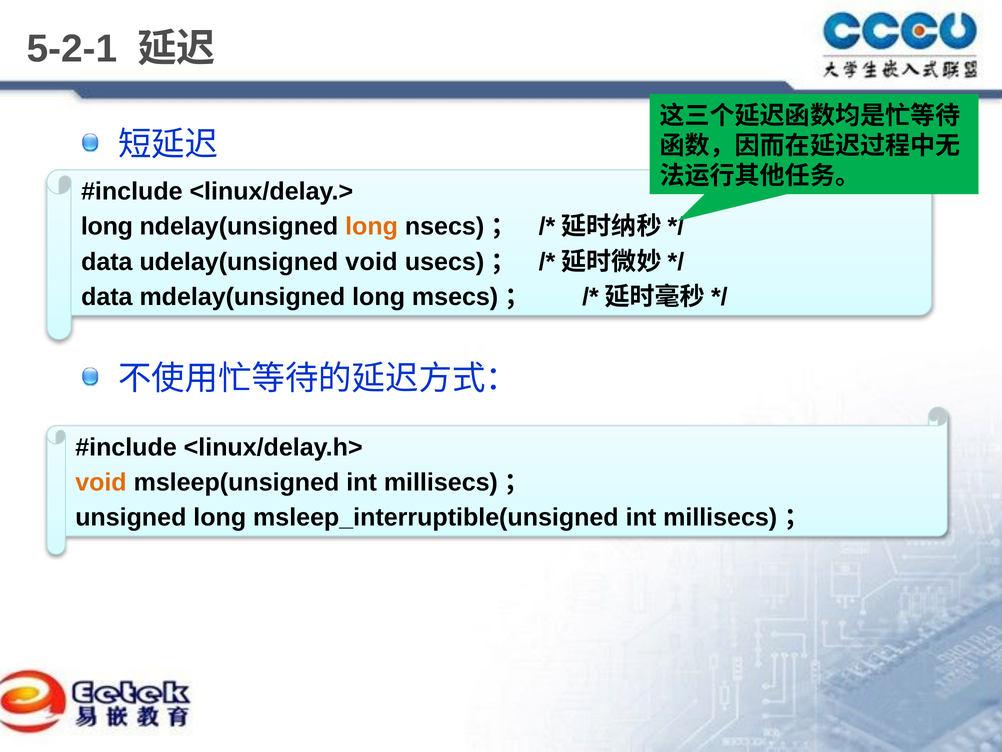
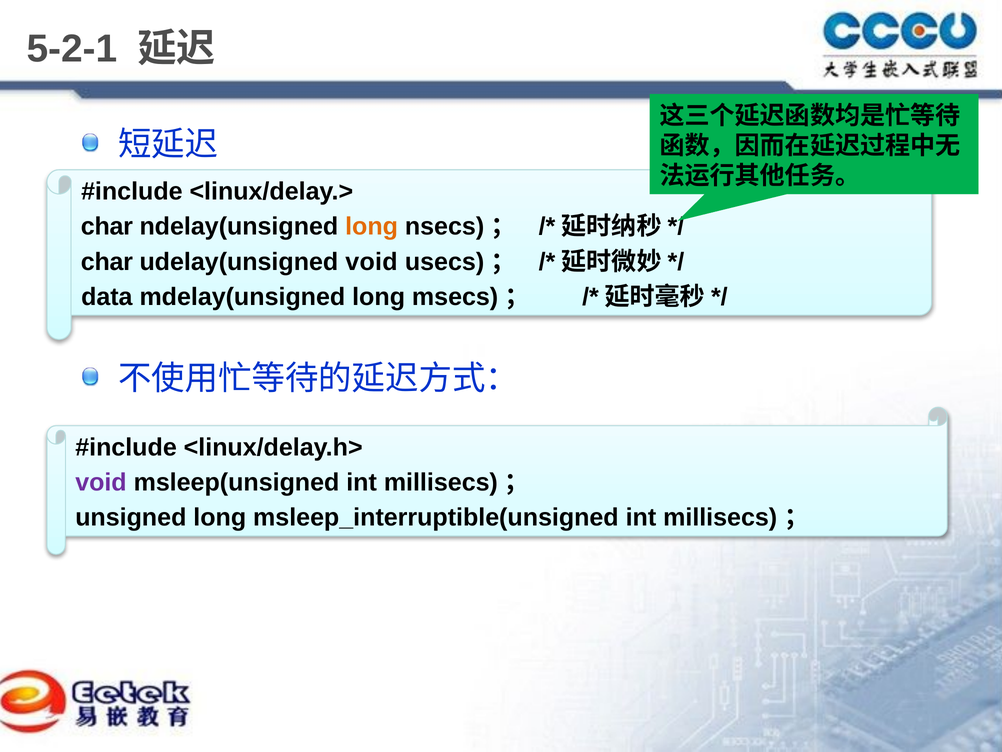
long: long -> char (107, 226)
data: data -> char (107, 262)
void colour: orange -> purple (101, 482)
